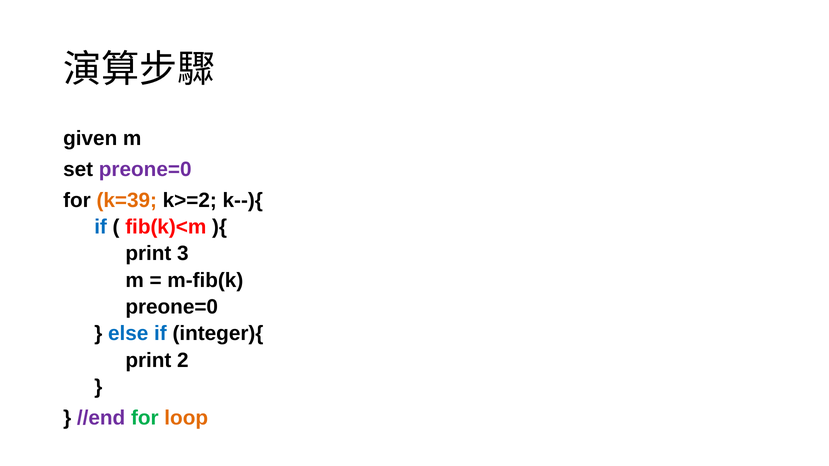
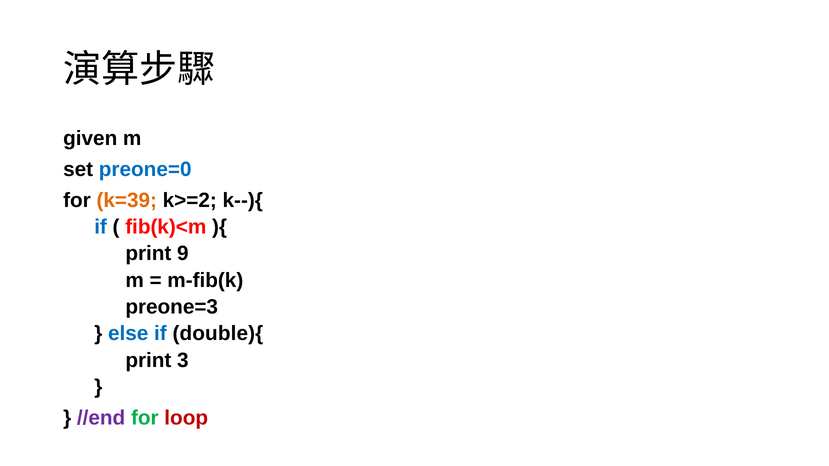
preone=0 colour: purple -> blue (145, 169)
3: 3 -> 9 (183, 254)
preone=0: preone=0 -> preone=3 (172, 307)
integer){: integer){ -> double){ (218, 334)
2: 2 -> 3 (183, 360)
loop colour: orange -> red (186, 418)
